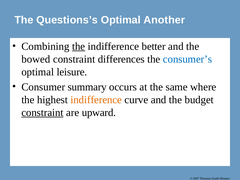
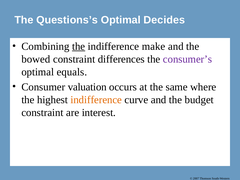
Another: Another -> Decides (164, 20)
better: better -> make (154, 46)
consumer’s colour: blue -> purple (187, 59)
leisure: leisure -> equals (72, 72)
summary: summary -> valuation (87, 87)
constraint underline: present -> none (42, 113)
upward: upward -> interest (99, 113)
